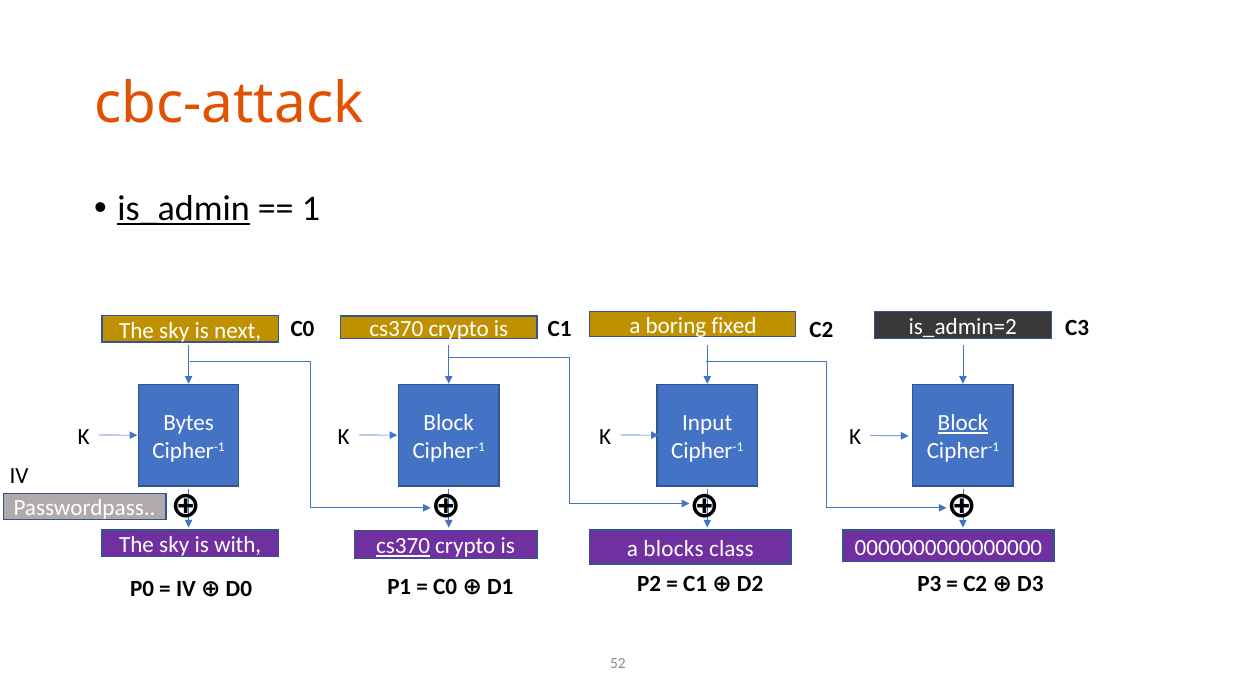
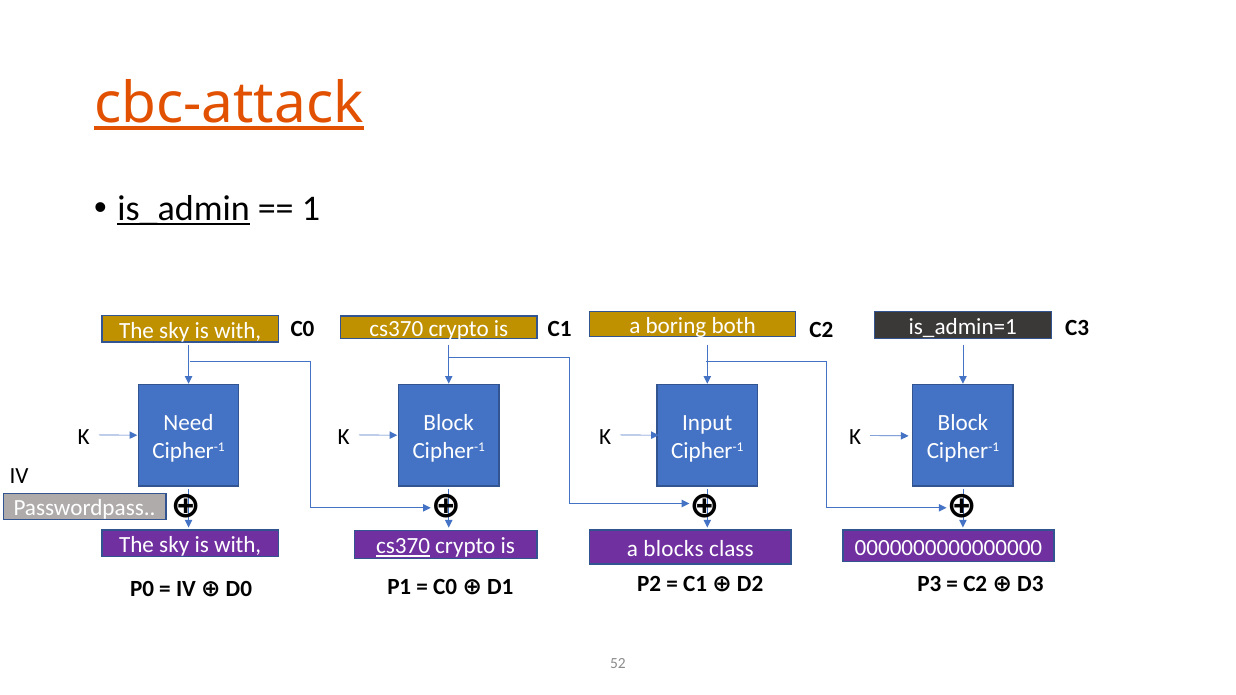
cbc-attack underline: none -> present (229, 104)
fixed: fixed -> both (734, 326)
is_admin=2: is_admin=2 -> is_admin=1 (963, 327)
next: next -> with (238, 331)
Bytes: Bytes -> Need (188, 423)
Block underline: present -> none (963, 423)
